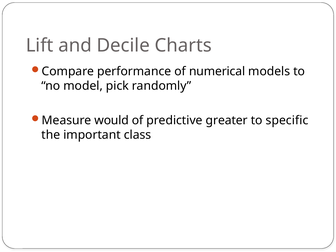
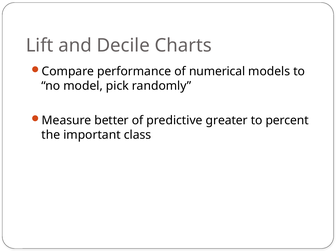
would: would -> better (112, 120)
specific: specific -> percent (287, 120)
